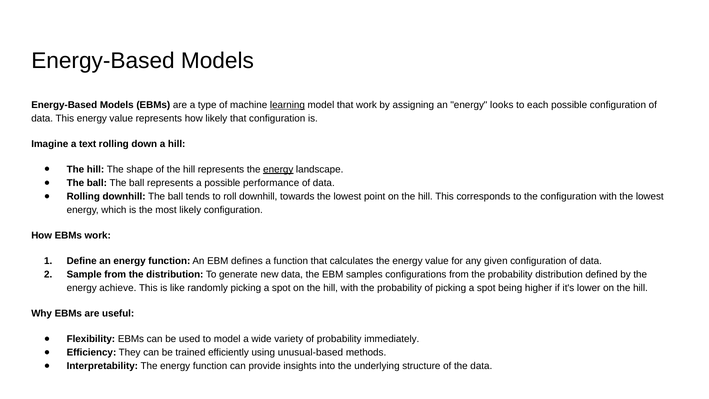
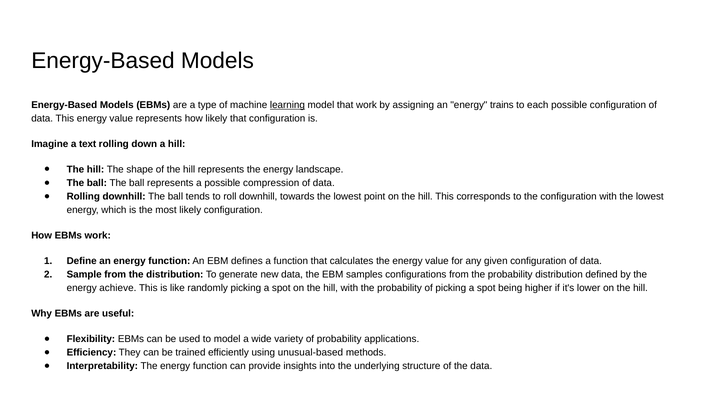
looks: looks -> trains (502, 105)
energy underline: present -> none (278, 169)
performance: performance -> compression (271, 183)
immediately: immediately -> applications (392, 339)
